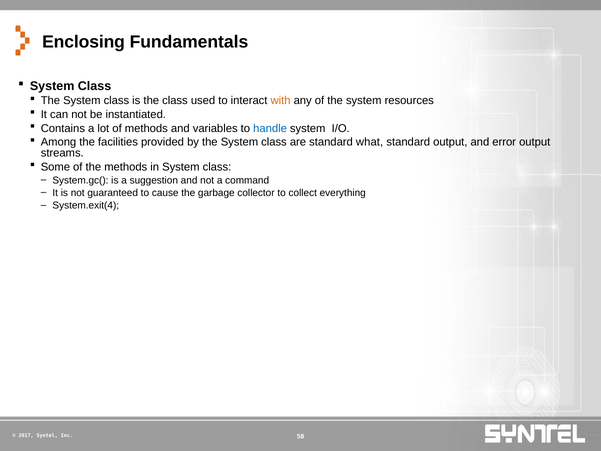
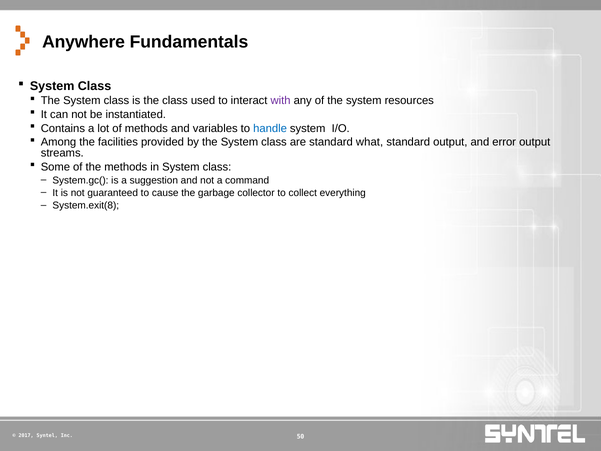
Enclosing: Enclosing -> Anywhere (84, 42)
with colour: orange -> purple (281, 101)
System.exit(4: System.exit(4 -> System.exit(8 (86, 205)
